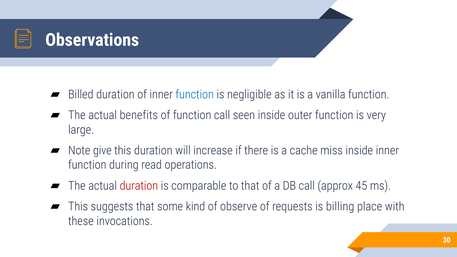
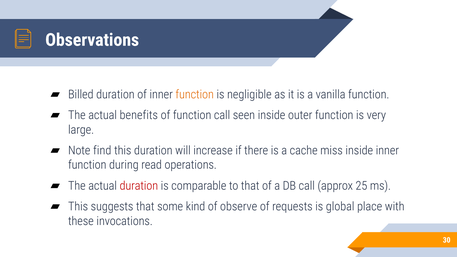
function colour: blue -> orange (195, 94)
give: give -> find (102, 151)
45: 45 -> 25 (361, 186)
billing: billing -> global (340, 207)
